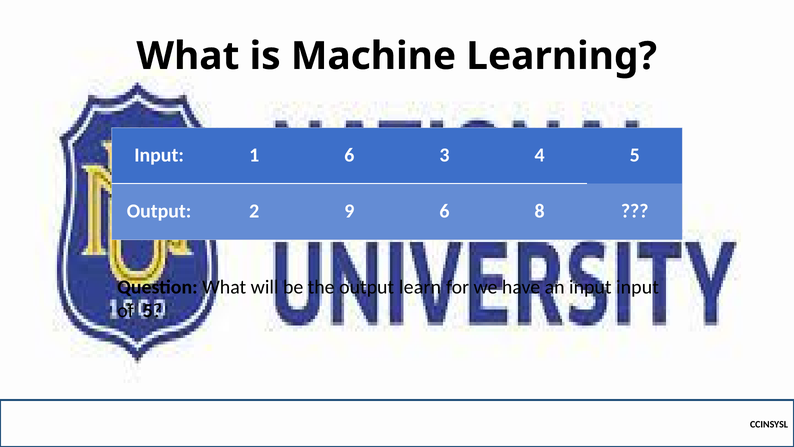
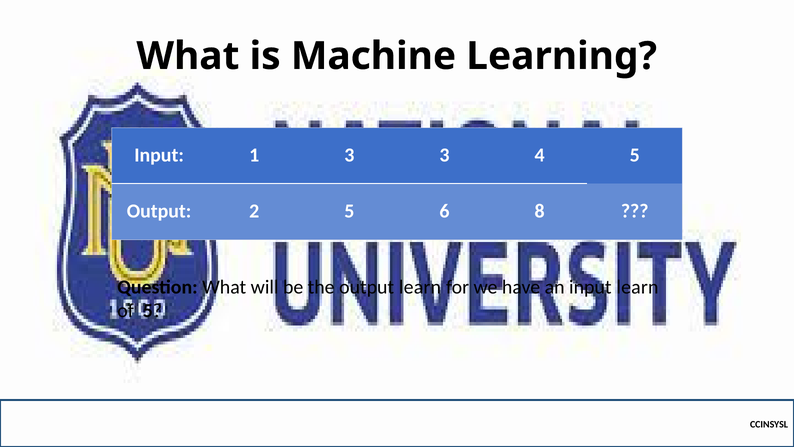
1 6: 6 -> 3 (349, 155)
2 9: 9 -> 5 (349, 211)
input input: input -> learn (637, 287)
